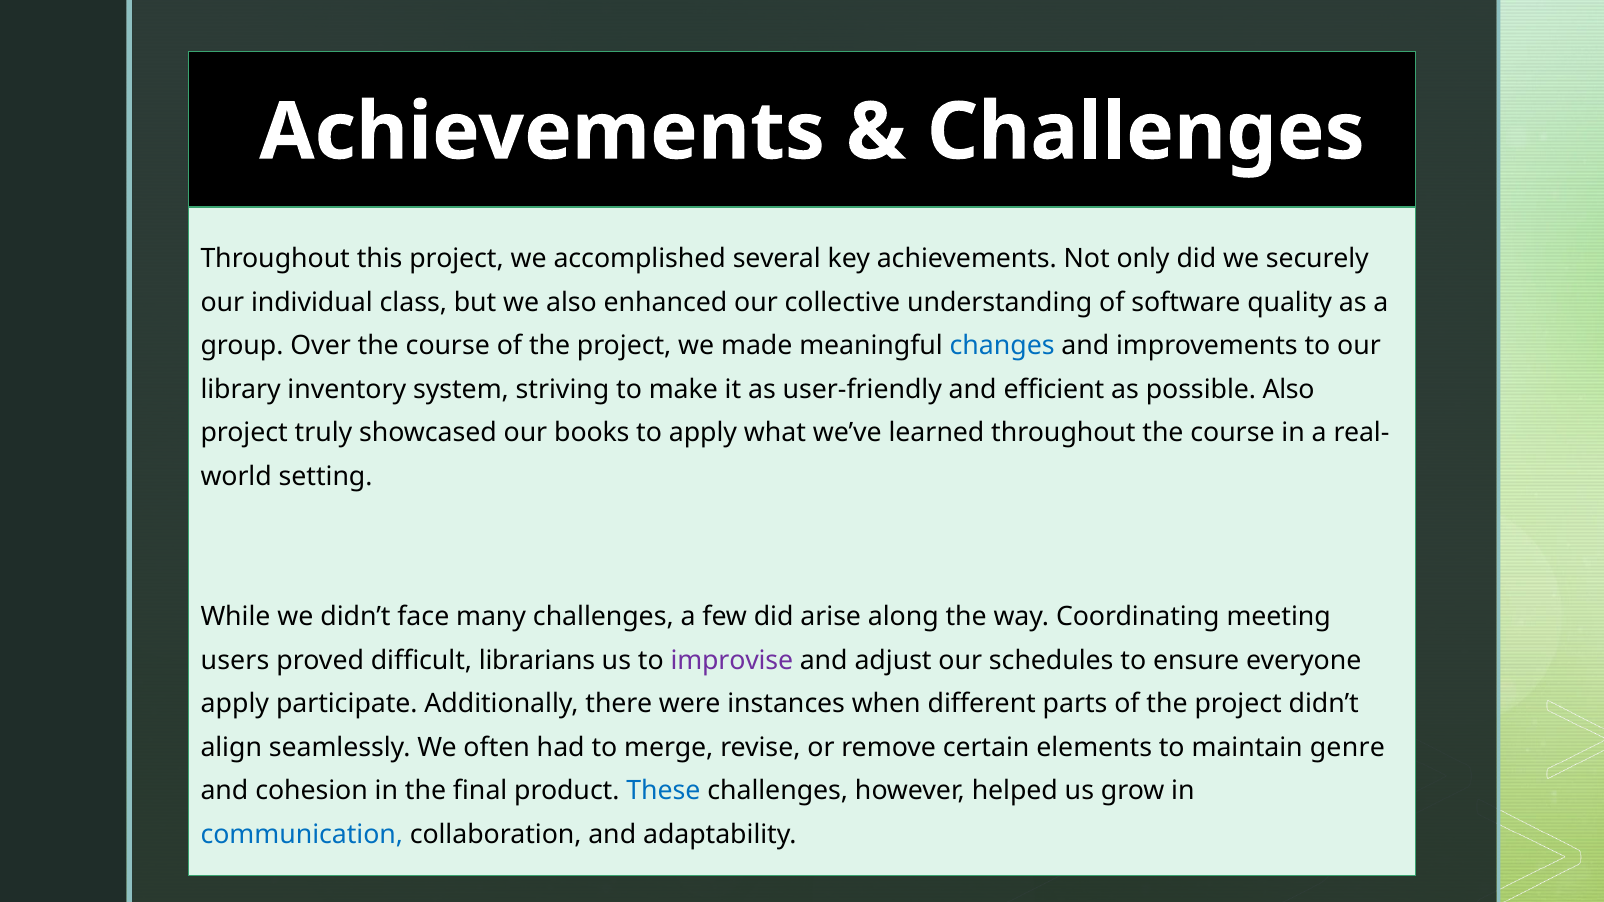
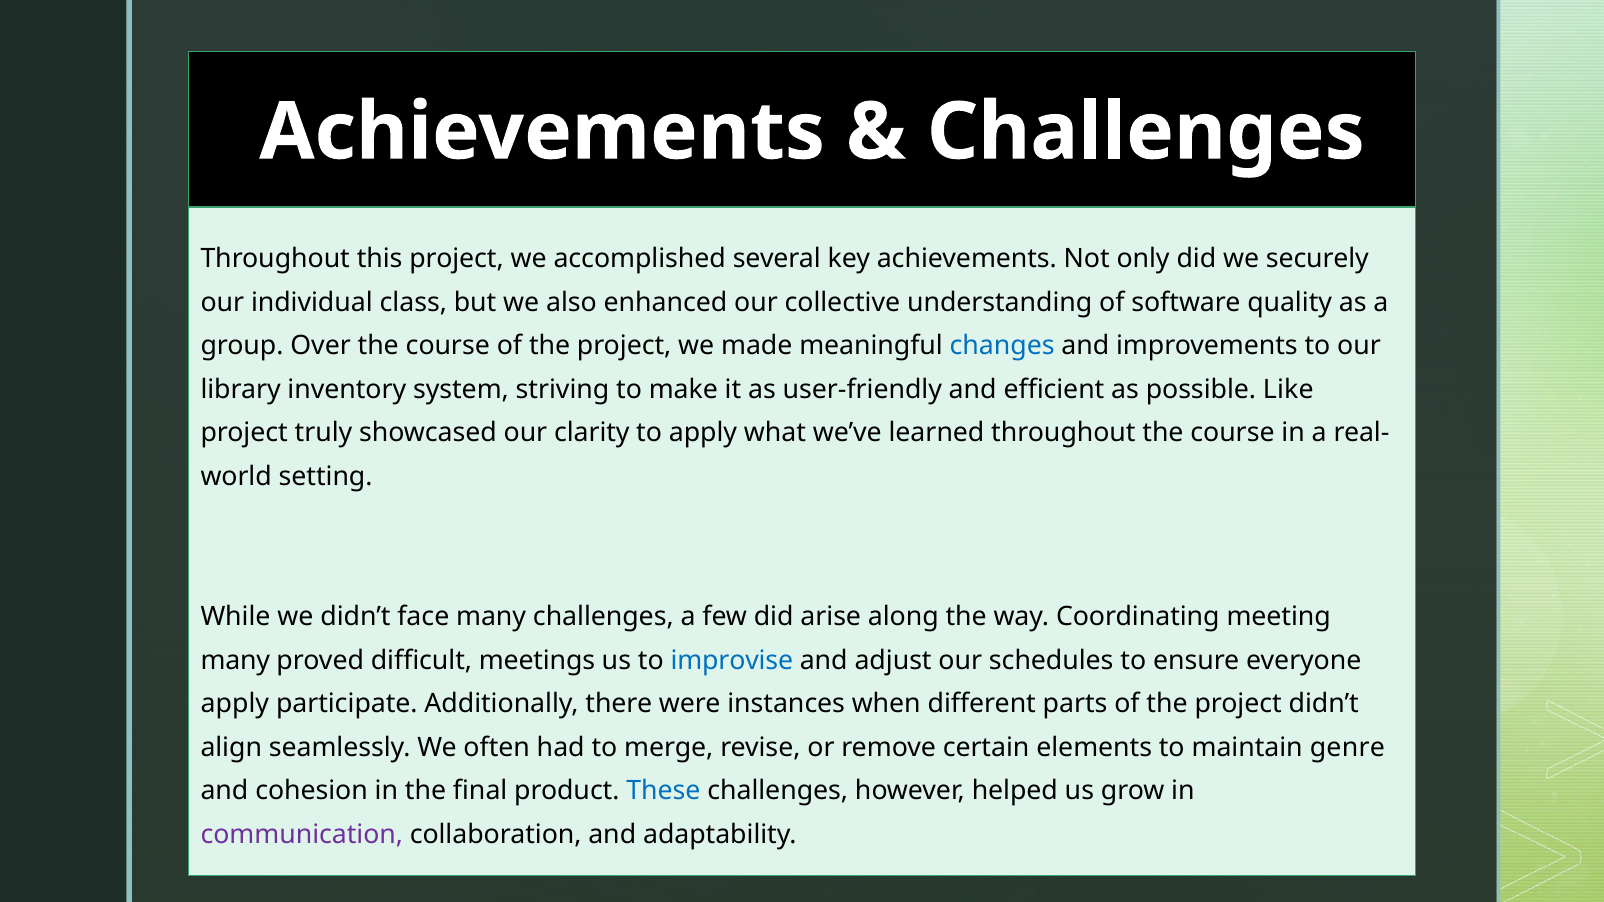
possible Also: Also -> Like (1288, 390)
books: books -> clarity (592, 433)
users: users -> many (235, 661)
librarians: librarians -> meetings (537, 661)
improvise colour: purple -> blue (732, 661)
communication colour: blue -> purple (302, 835)
